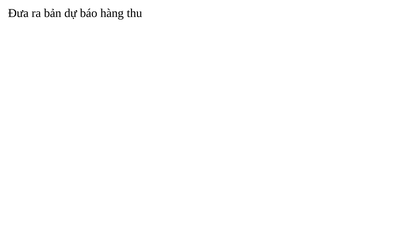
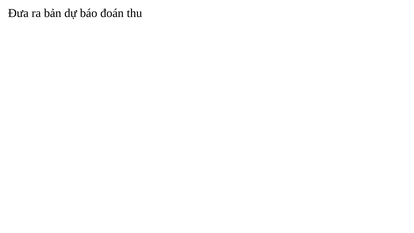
hàng: hàng -> đoán (112, 13)
